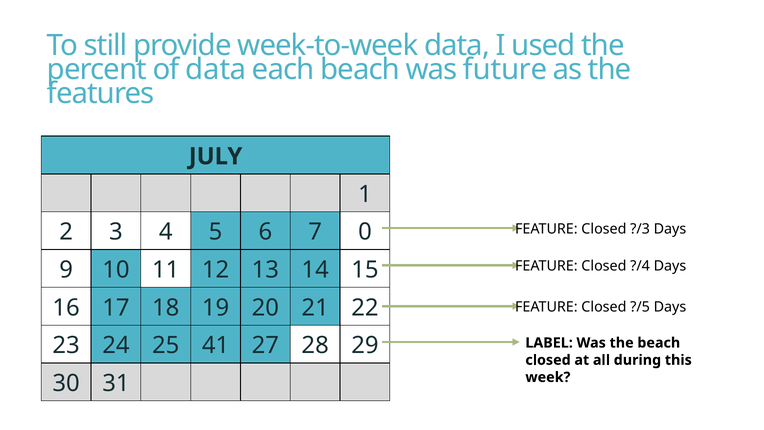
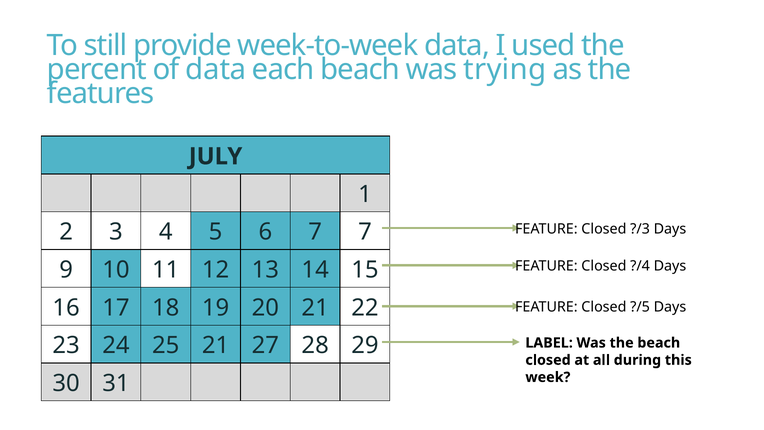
future: future -> trying (505, 69)
7 0: 0 -> 7 (365, 232)
25 41: 41 -> 21 (216, 345)
